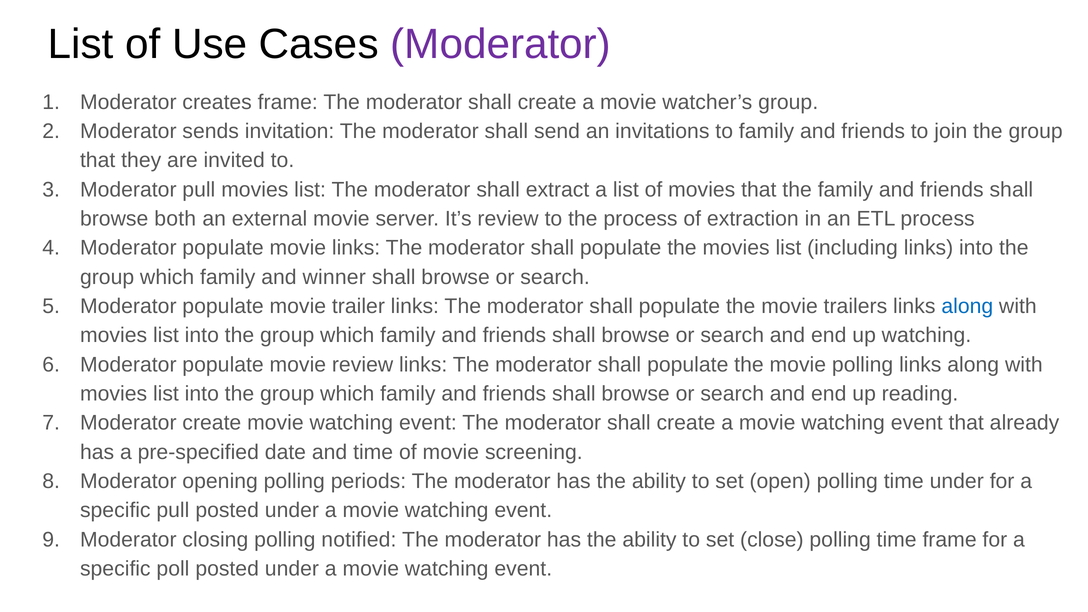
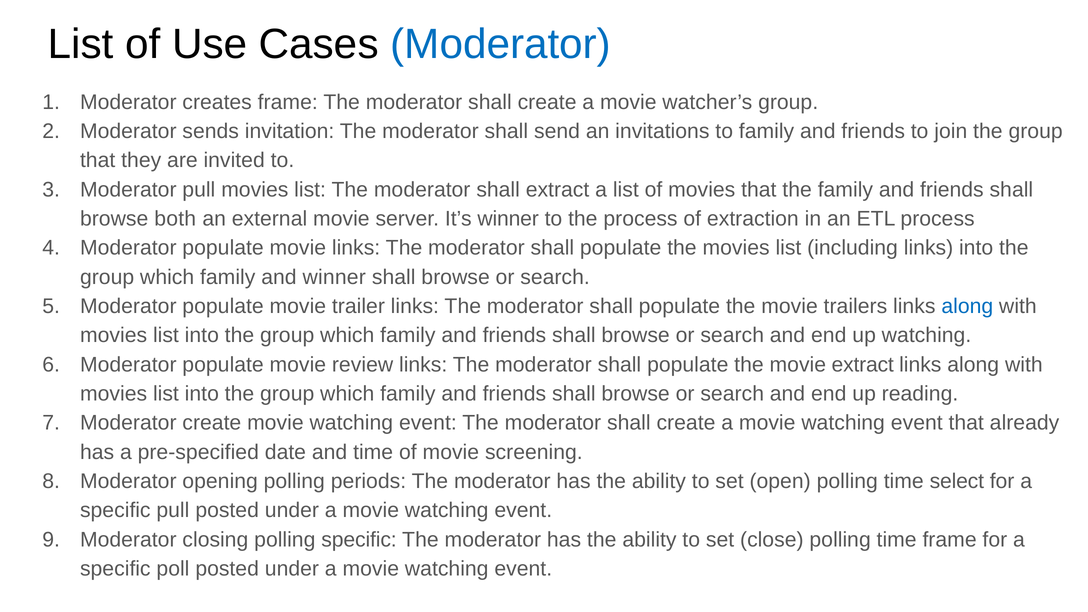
Moderator colour: purple -> blue (501, 44)
It’s review: review -> winner (508, 219)
movie polling: polling -> extract (863, 365)
time under: under -> select (957, 481)
polling notified: notified -> specific (359, 540)
